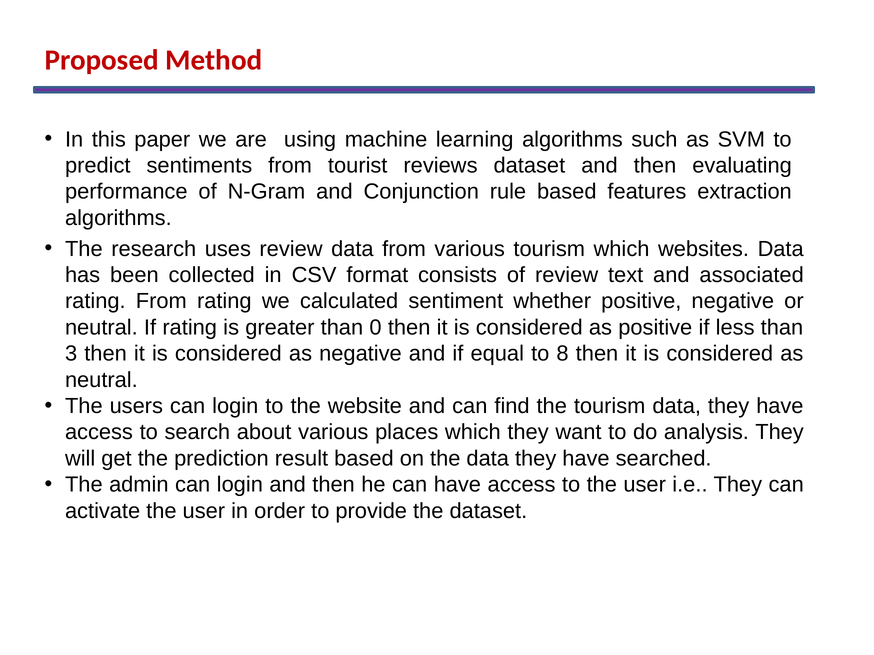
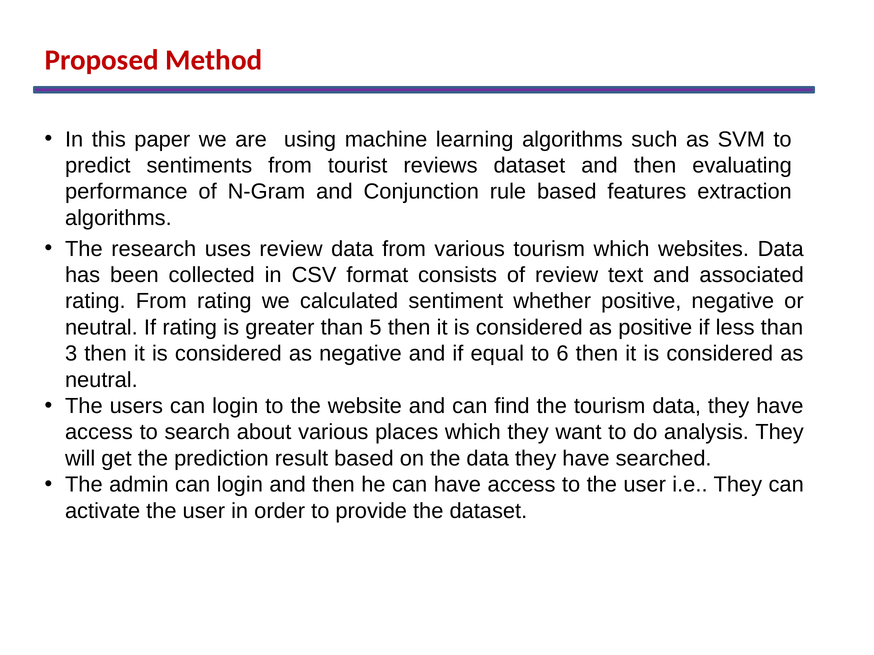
0: 0 -> 5 (376, 328)
8: 8 -> 6 (562, 354)
